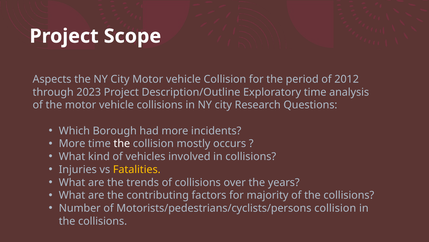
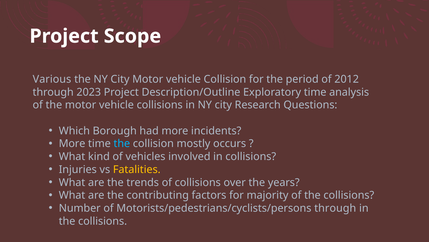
Aspects: Aspects -> Various (52, 79)
the colour: white -> light blue (122, 143)
Motorists/pedestrians/cyclists/persons collision: collision -> through (335, 208)
